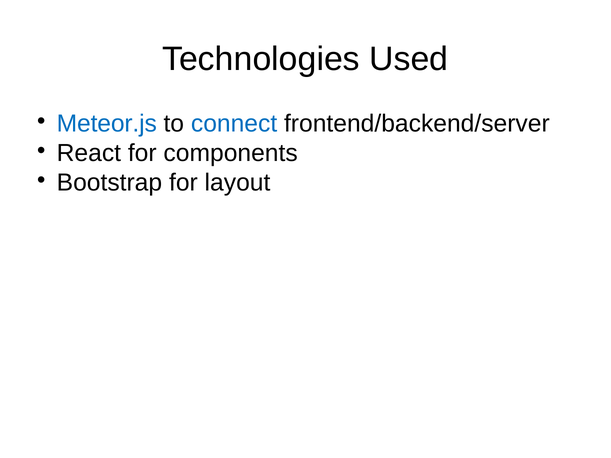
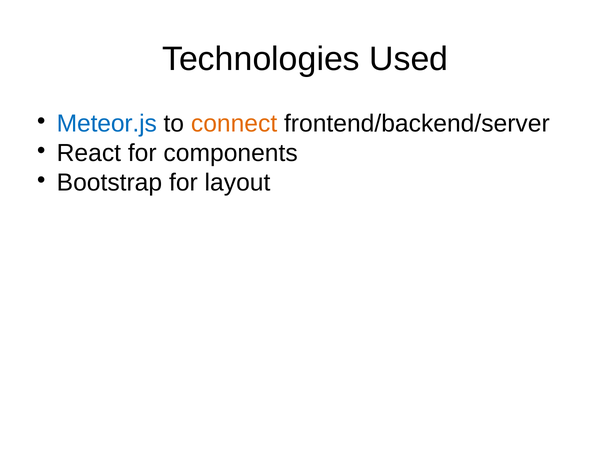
connect colour: blue -> orange (234, 124)
